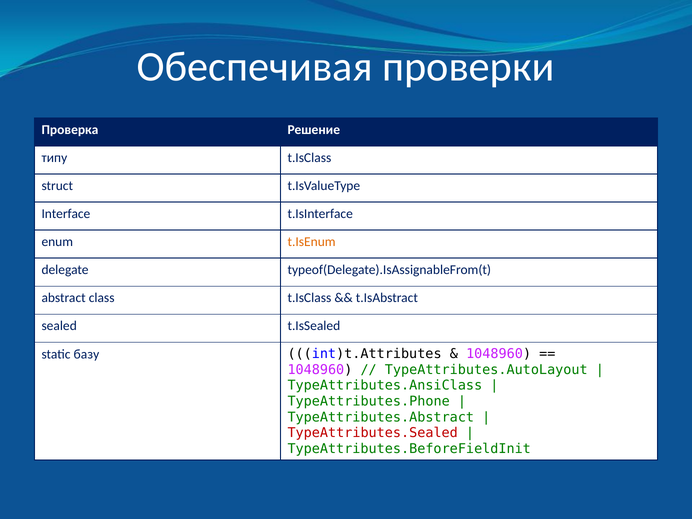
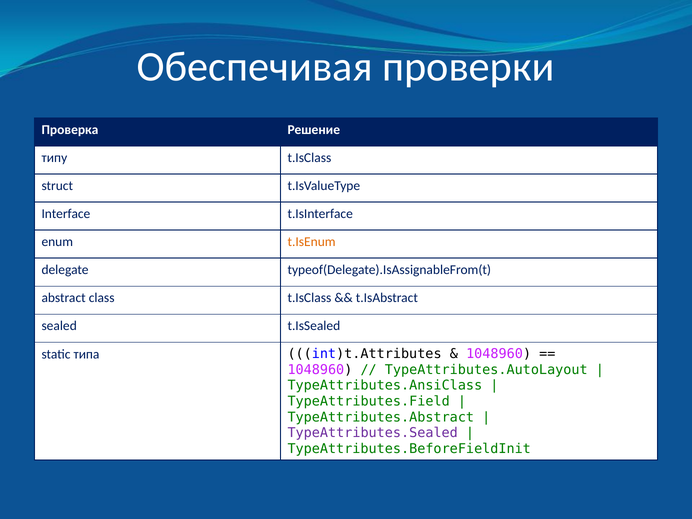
базу: базу -> типа (86, 354)
TypeAttributes.Phone: TypeAttributes.Phone -> TypeAttributes.Field (369, 401)
TypeAttributes.Sealed colour: red -> purple (373, 433)
